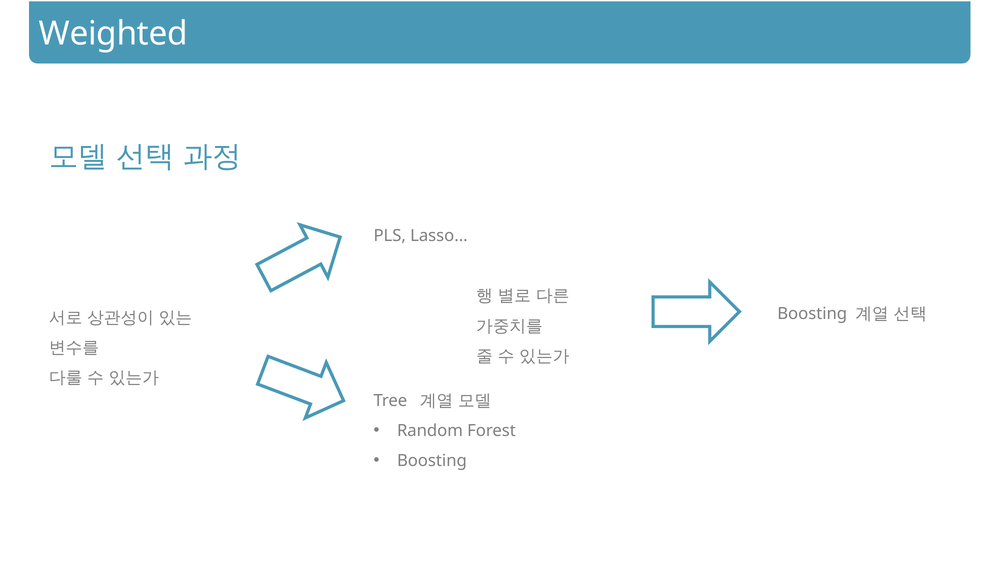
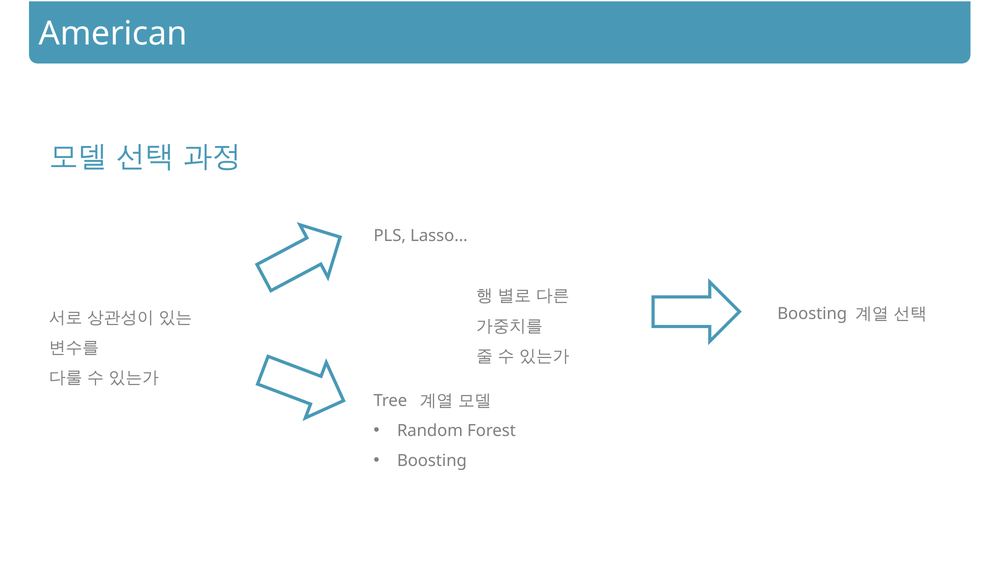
Weighted: Weighted -> American (113, 34)
